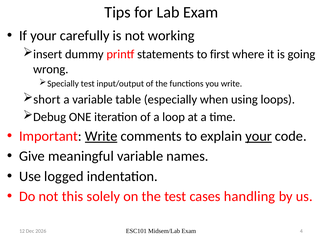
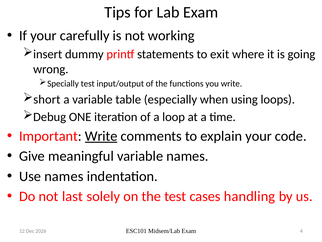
first: first -> exit (220, 54)
your underline: present -> none (259, 136)
Use logged: logged -> names (64, 176)
this: this -> last (73, 196)
